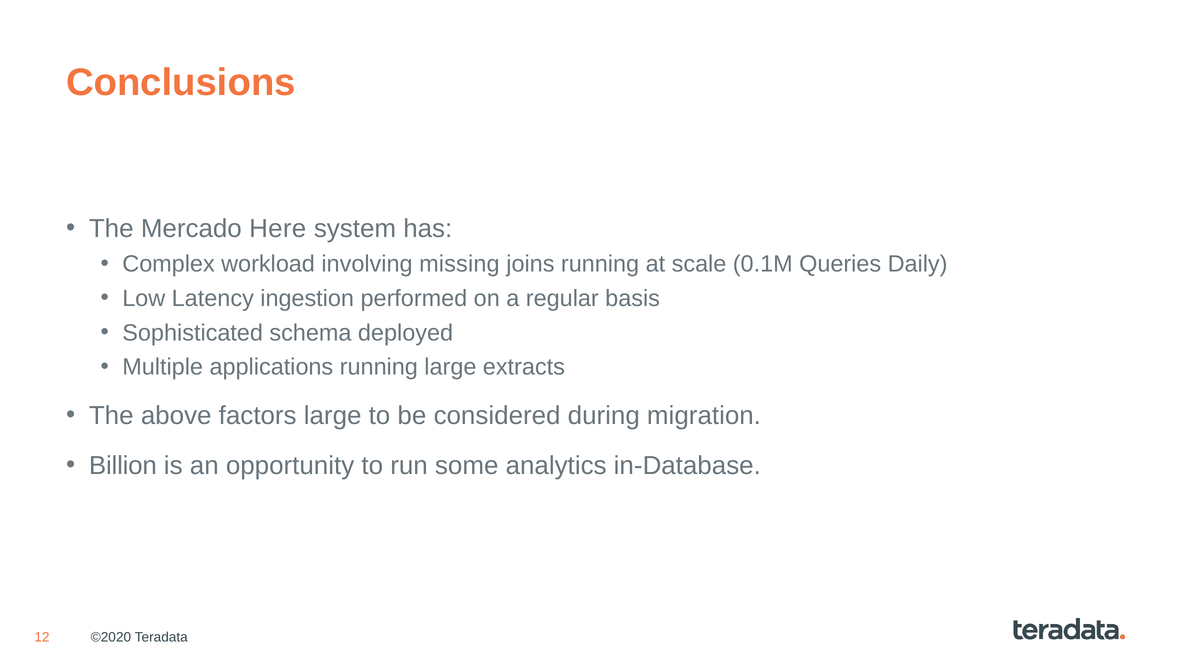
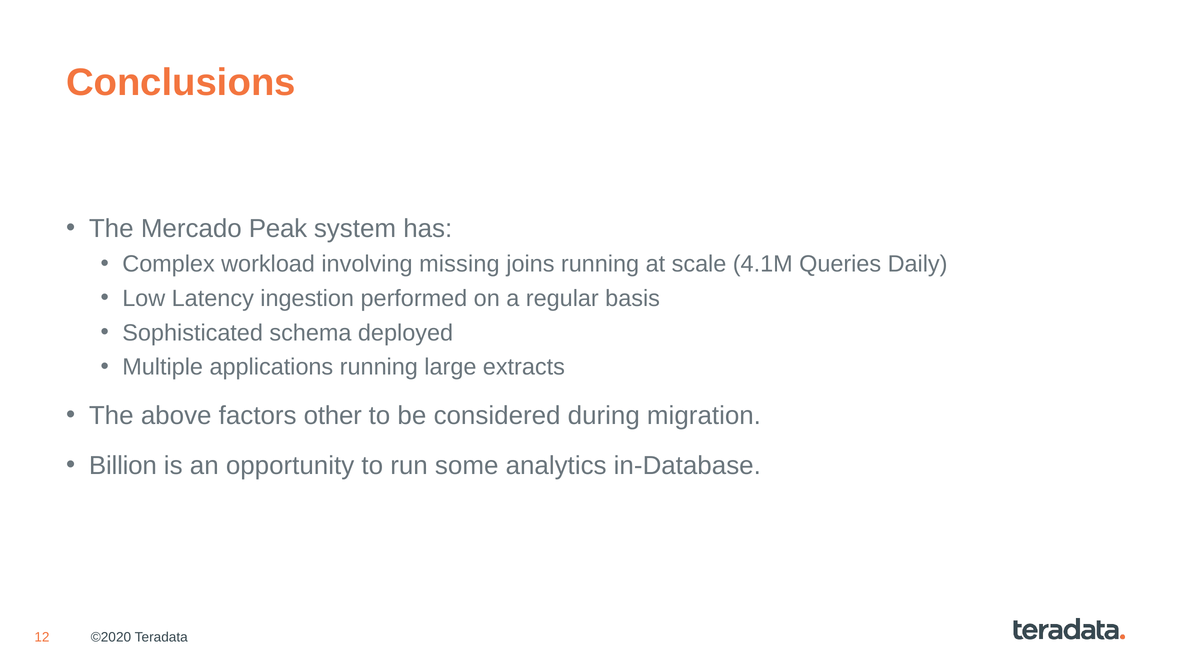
Here: Here -> Peak (278, 228)
0.1M: 0.1M -> 4.1M (763, 264)
factors large: large -> other (333, 415)
